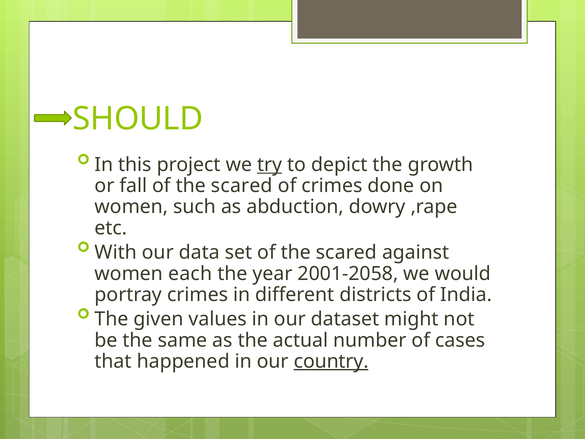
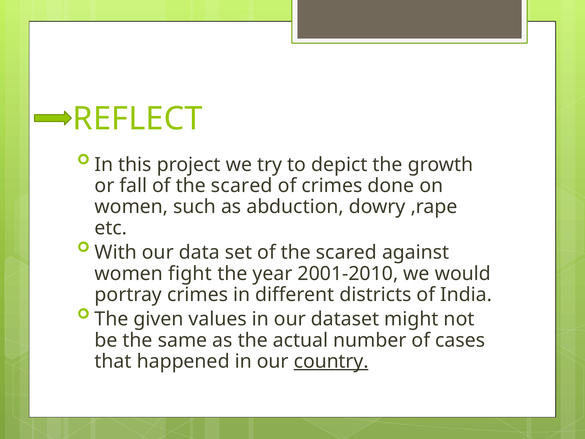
SHOULD: SHOULD -> REFLECT (138, 119)
try underline: present -> none (270, 165)
each: each -> fight (190, 273)
2001-2058: 2001-2058 -> 2001-2010 (348, 273)
